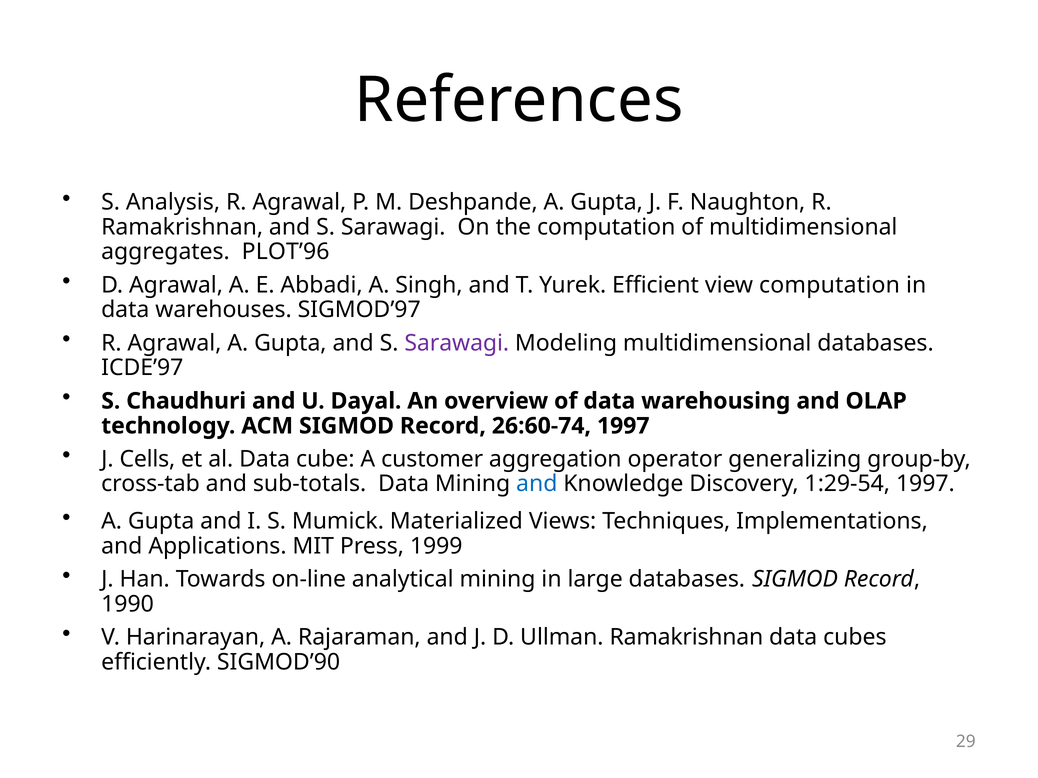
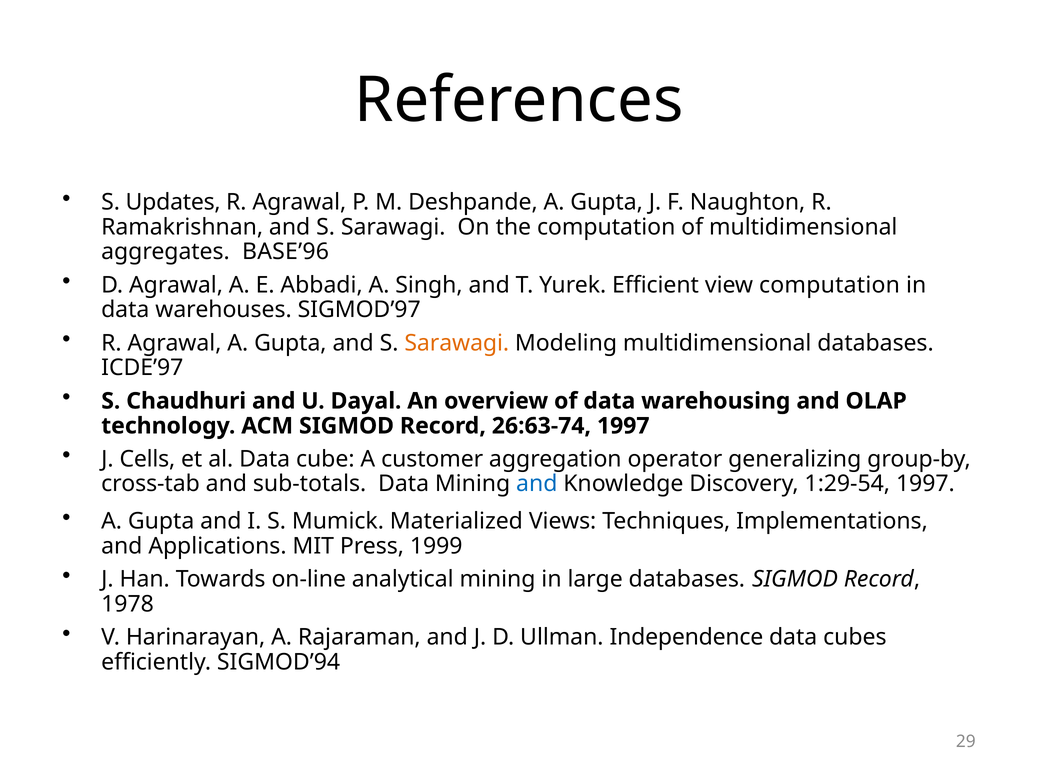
Analysis: Analysis -> Updates (173, 202)
PLOT’96: PLOT’96 -> BASE’96 (286, 252)
Sarawagi colour: purple -> orange (457, 343)
26:60-74: 26:60-74 -> 26:63-74 (541, 426)
1990: 1990 -> 1978 (128, 604)
Ullman Ramakrishnan: Ramakrishnan -> Independence (686, 638)
SIGMOD’90: SIGMOD’90 -> SIGMOD’94 (279, 663)
